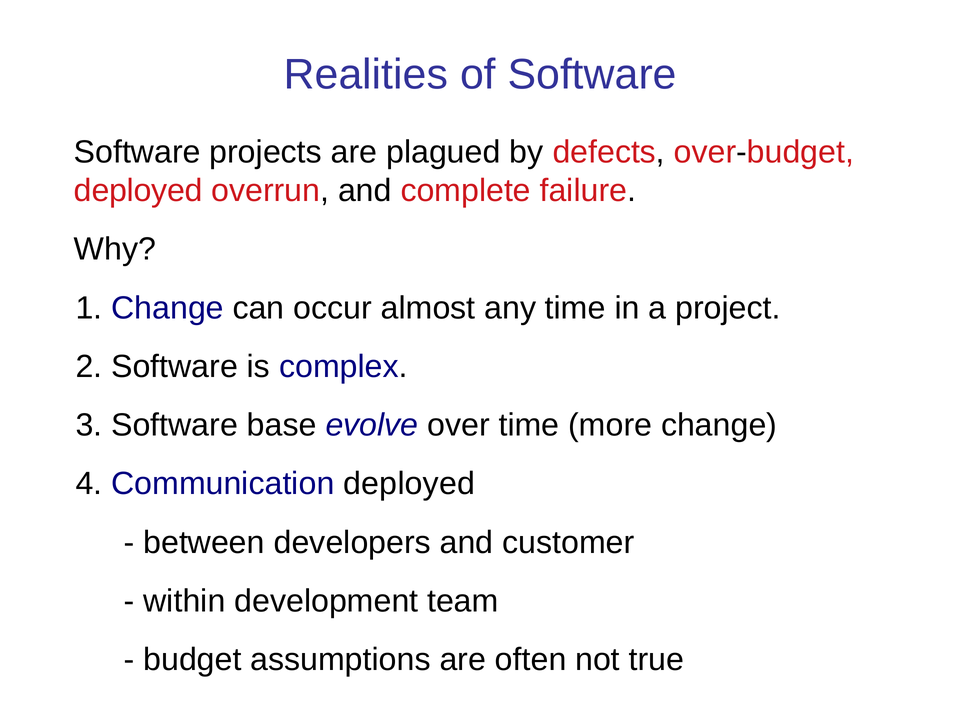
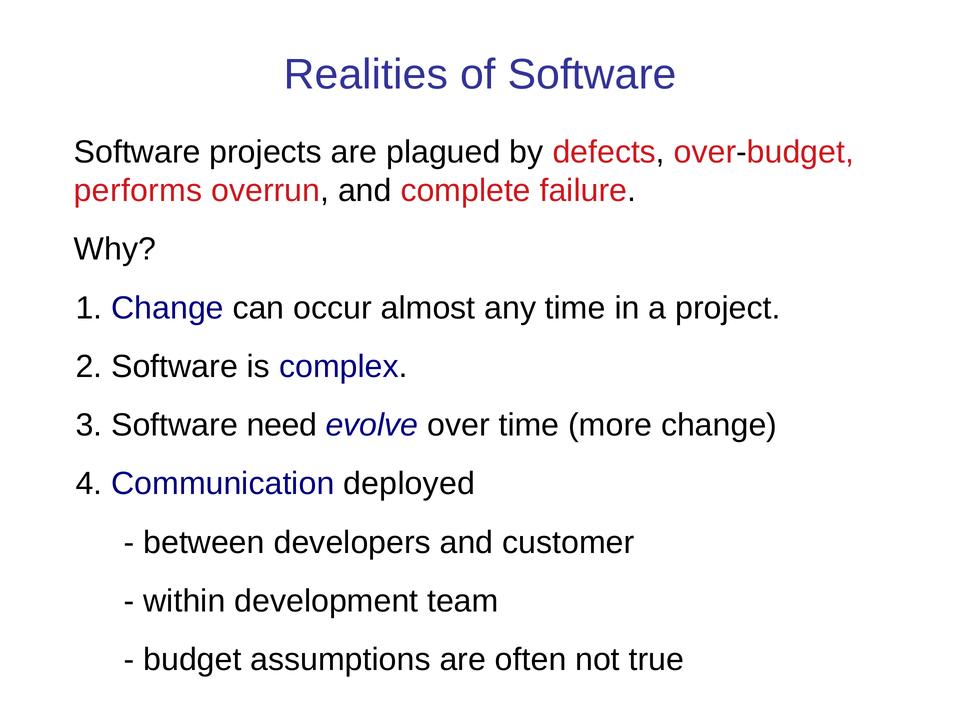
deployed: deployed -> performs (138, 191)
base: base -> need (282, 425)
